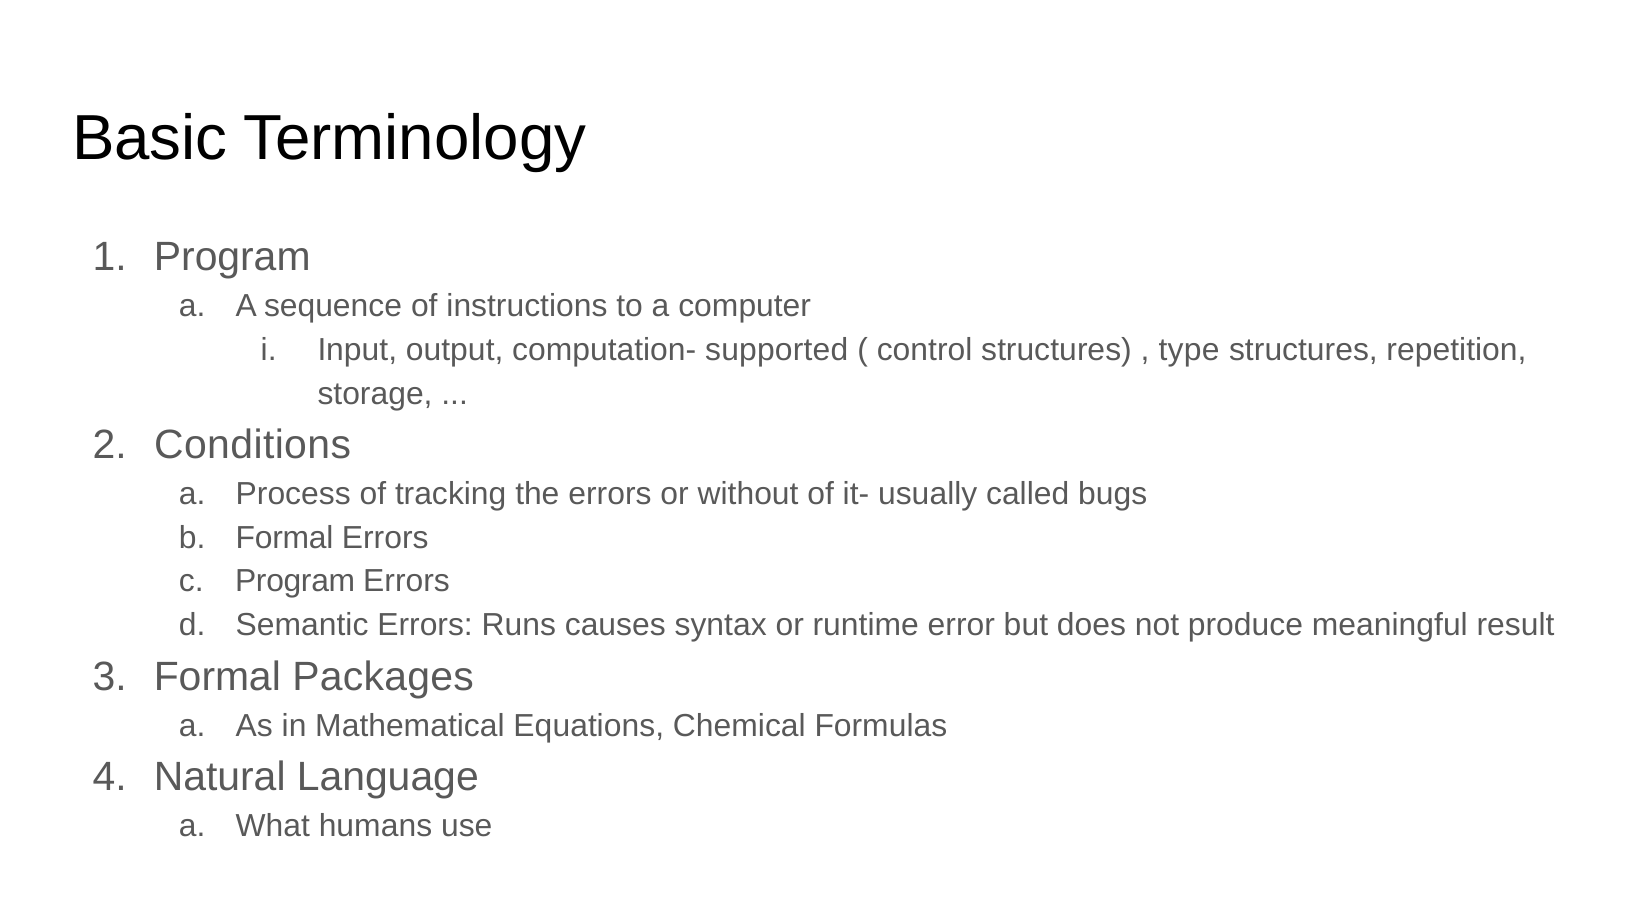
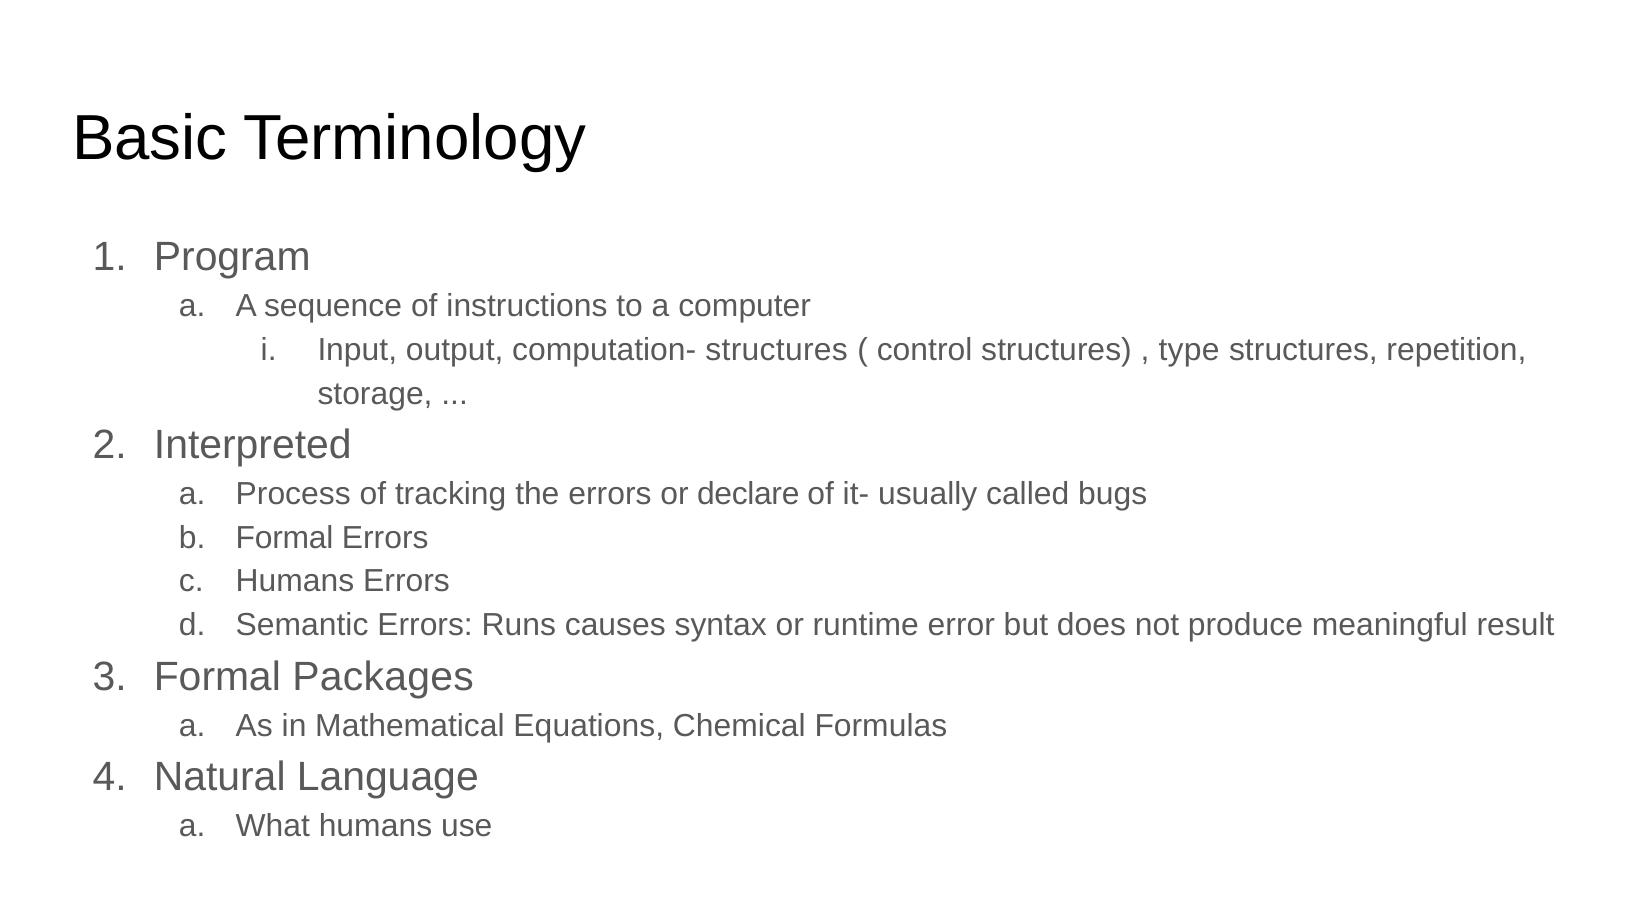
computation- supported: supported -> structures (777, 350)
Conditions: Conditions -> Interpreted (253, 445)
without: without -> declare (748, 494)
Program: Program -> Humans (295, 582)
